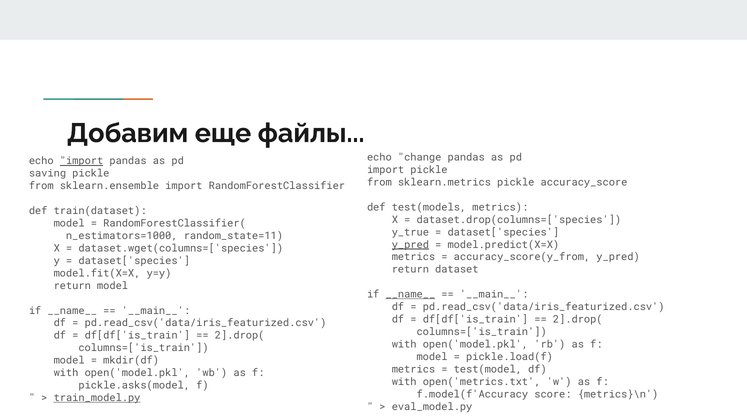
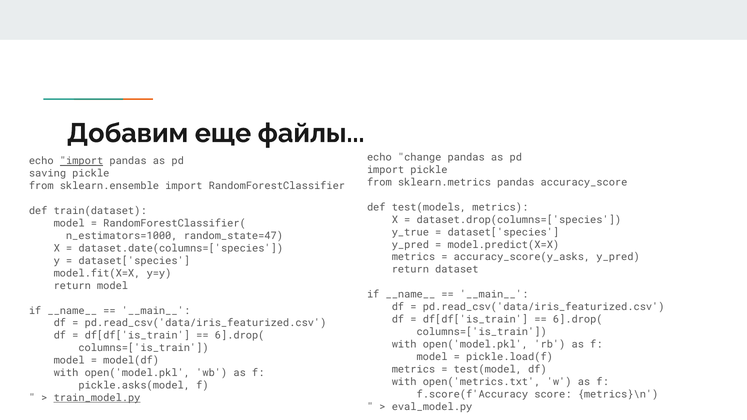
sklearn.metrics pickle: pickle -> pandas (516, 182)
random_state=11: random_state=11 -> random_state=47 (233, 236)
y_pred underline: present -> none (410, 245)
dataset.wget(columns=['species: dataset.wget(columns=['species -> dataset.date(columns=['species (181, 248)
accuracy_score(y_from: accuracy_score(y_from -> accuracy_score(y_asks (522, 257)
__name__ underline: present -> none (410, 295)
2].drop(: 2].drop( -> 6].drop( (578, 320)
2].drop(: 2].drop( -> 6].drop( (240, 336)
mkdir(df: mkdir(df -> model(df (131, 361)
f.model(f'Accuracy: f.model(f'Accuracy -> f.score(f'Accuracy (472, 394)
